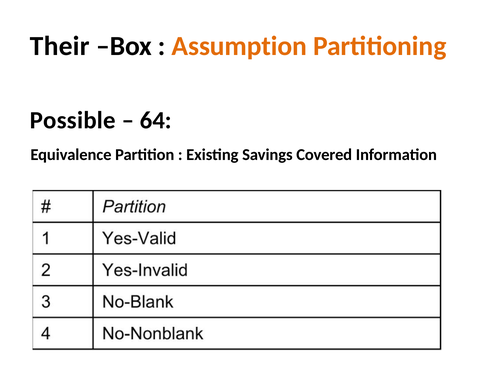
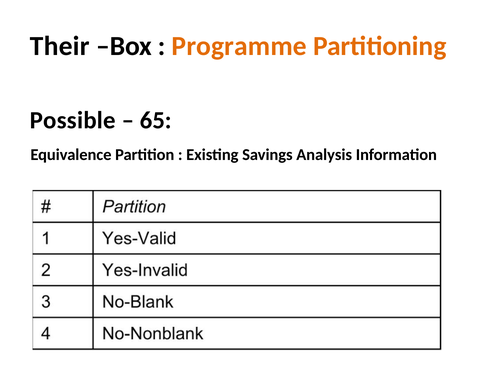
Assumption: Assumption -> Programme (239, 46)
64: 64 -> 65 (156, 120)
Covered: Covered -> Analysis (324, 155)
